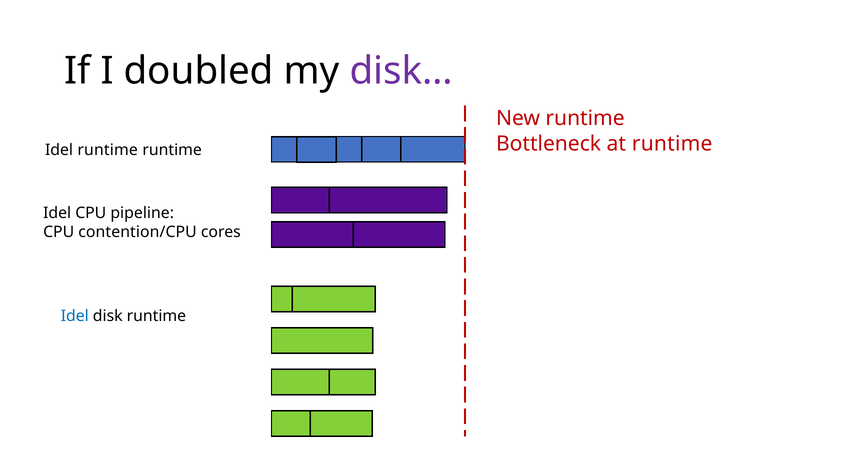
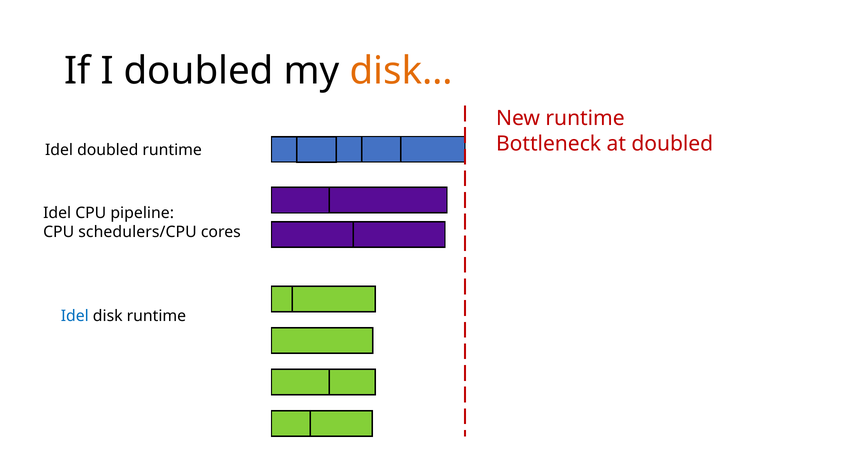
disk… colour: purple -> orange (401, 71)
at runtime: runtime -> doubled (672, 144)
Idel runtime: runtime -> doubled (108, 150)
contention/CPU: contention/CPU -> schedulers/CPU (138, 232)
